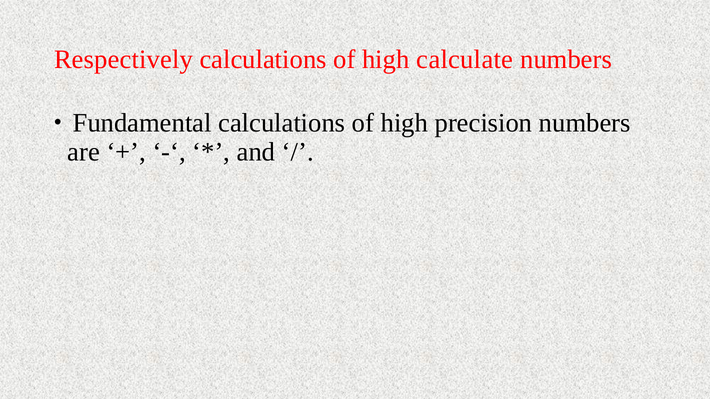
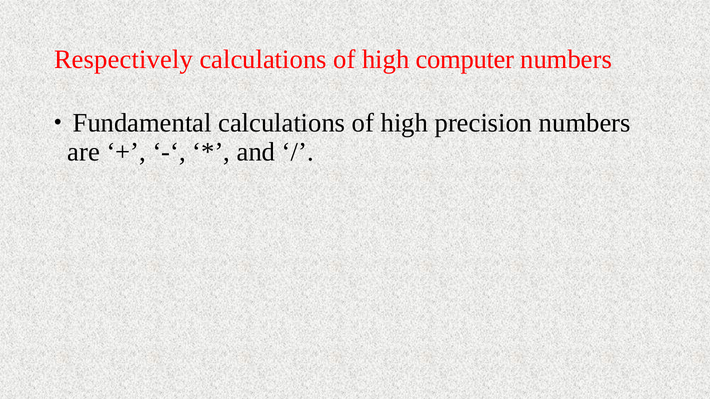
calculate: calculate -> computer (465, 60)
